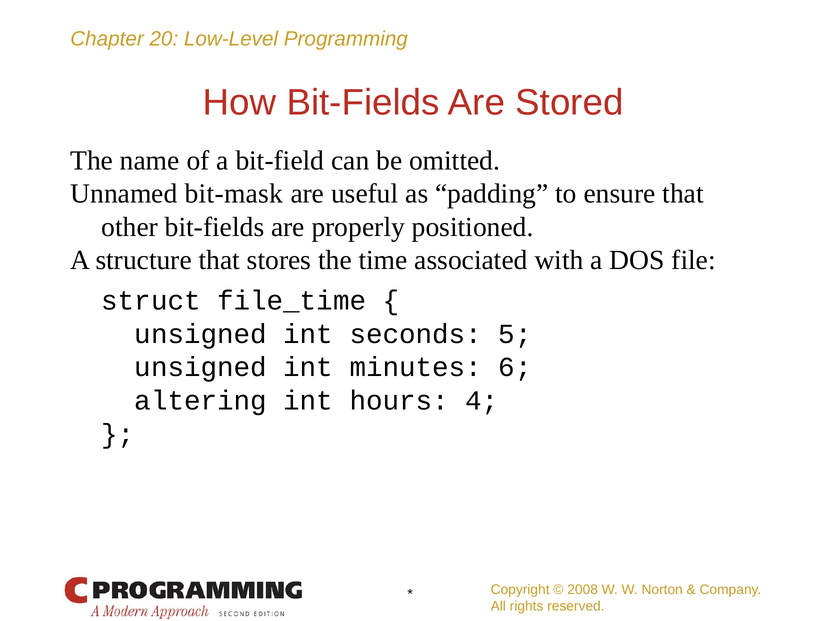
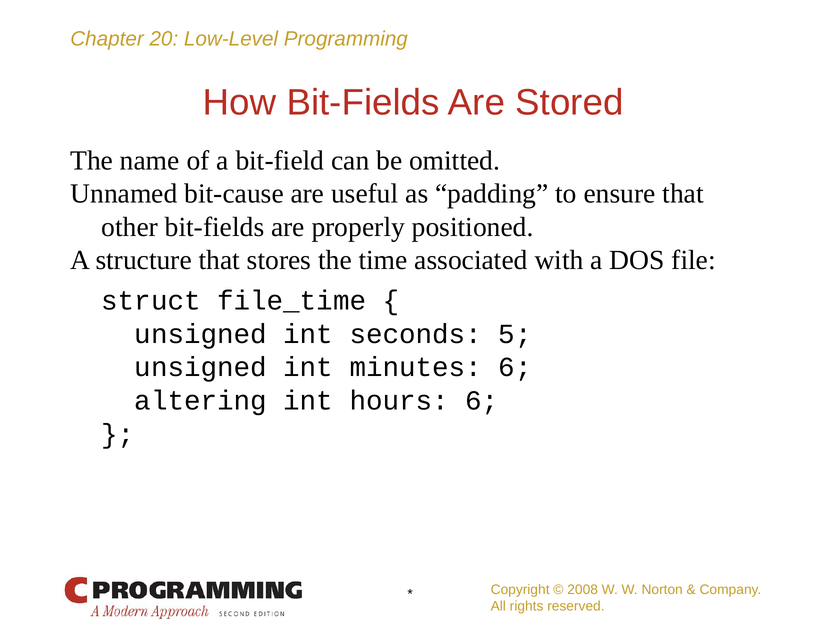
bit-mask: bit-mask -> bit-cause (234, 194)
hours 4: 4 -> 6 (482, 400)
